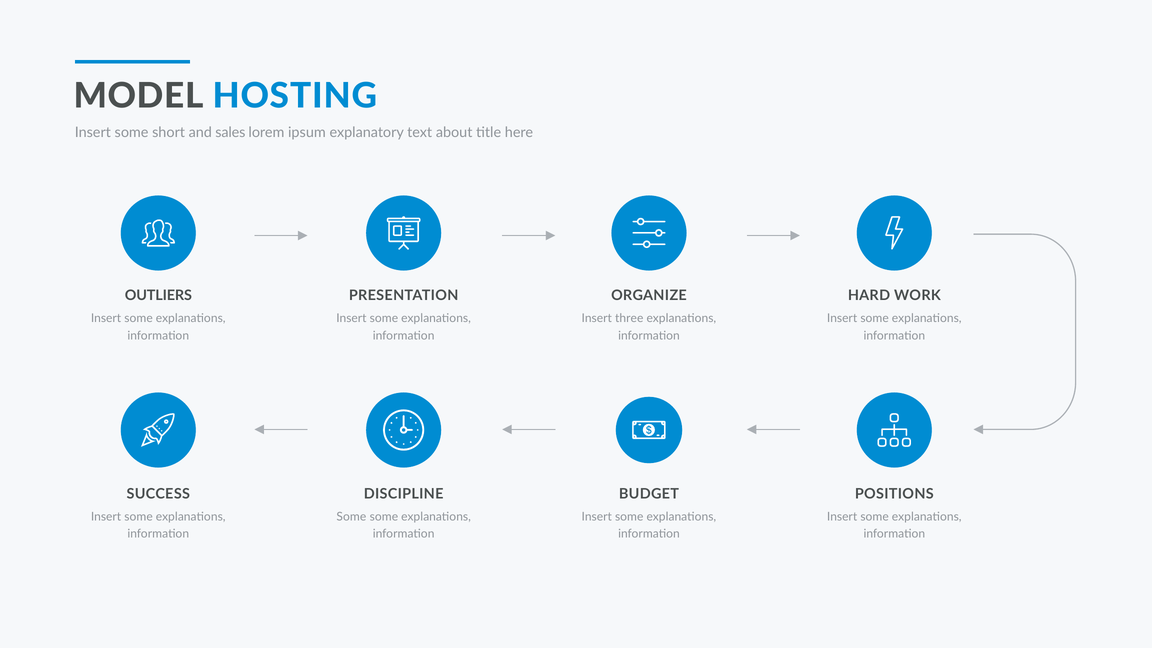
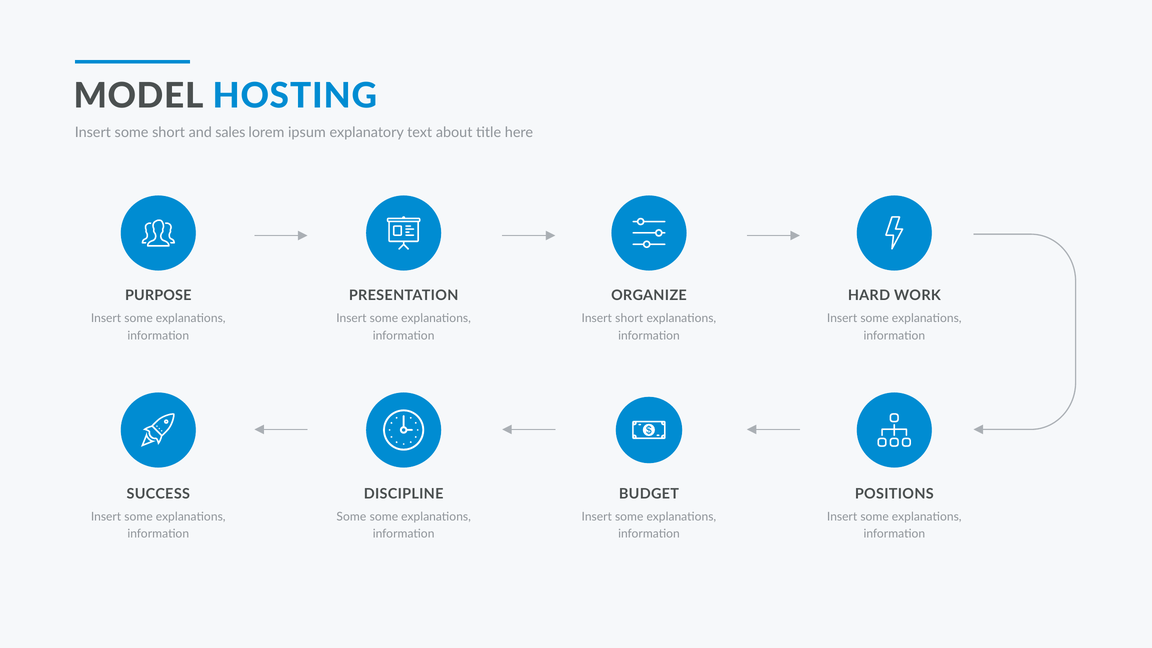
OUTLIERS: OUTLIERS -> PURPOSE (158, 296)
Insert three: three -> short (629, 318)
